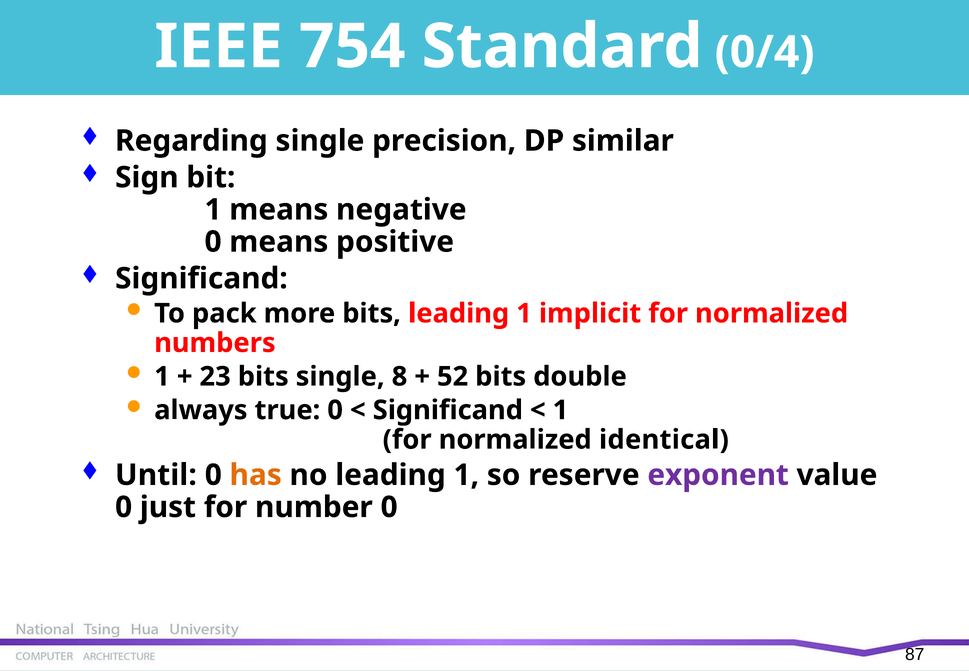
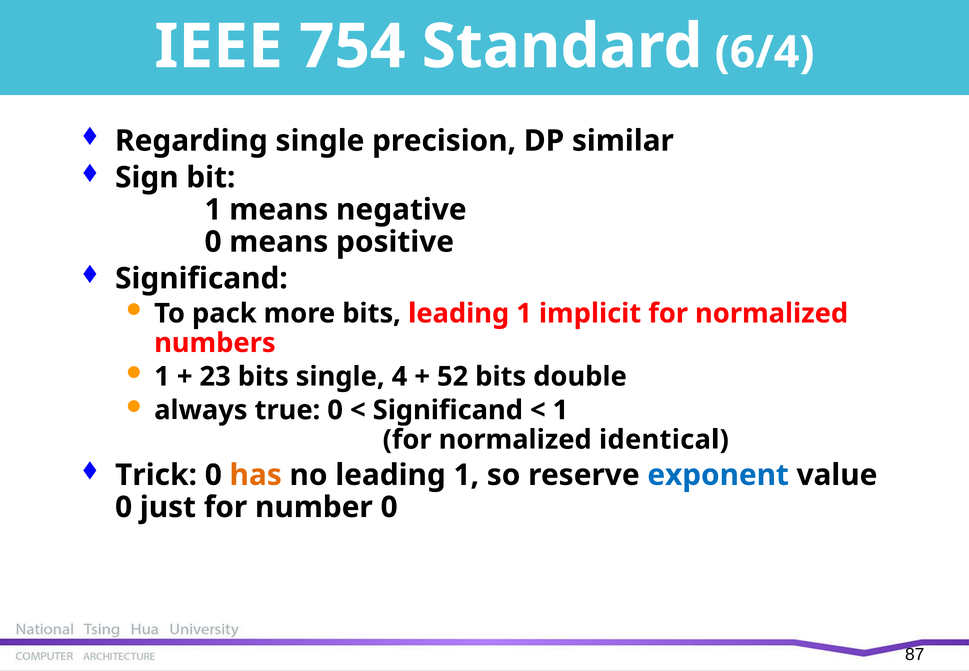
0/4: 0/4 -> 6/4 (765, 52)
8: 8 -> 4 (400, 376)
Until: Until -> Trick (156, 475)
exponent colour: purple -> blue (718, 475)
